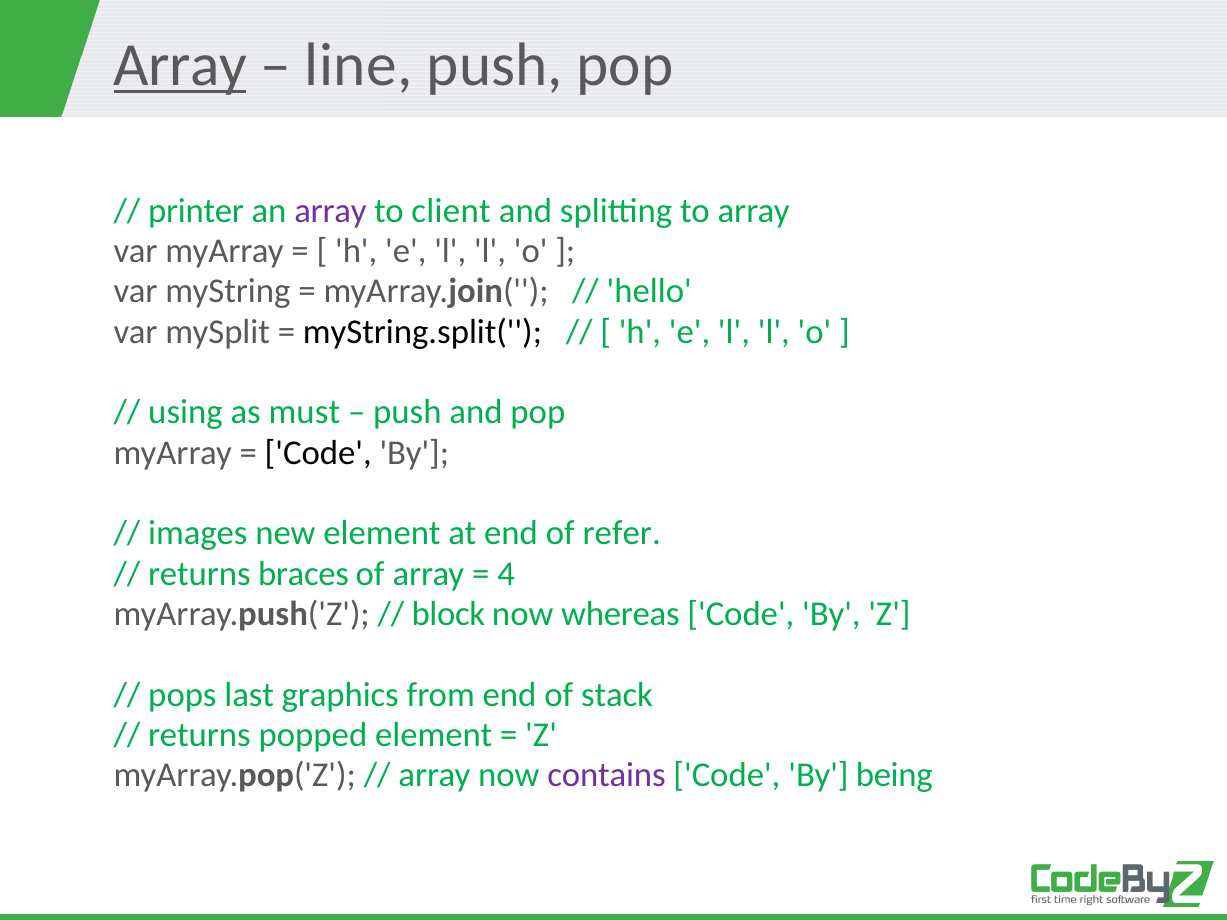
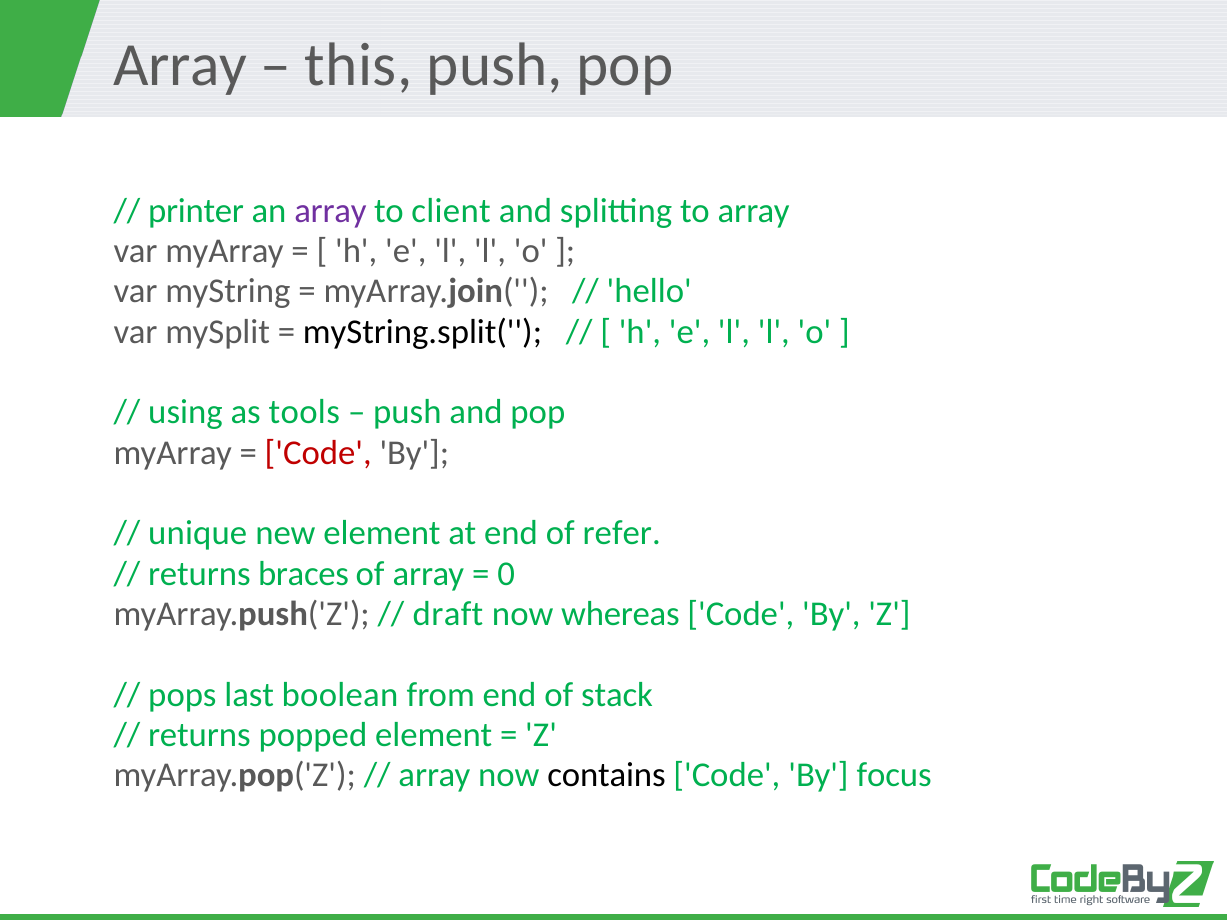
Array underline: present -> none (180, 65)
line: line -> this (359, 65)
must: must -> tools (304, 413)
Code colour: black -> red (318, 453)
images: images -> unique (198, 534)
4: 4 -> 0 (506, 574)
block: block -> draft (448, 614)
graphics: graphics -> boolean (340, 695)
contains colour: purple -> black (607, 776)
being: being -> focus (894, 776)
